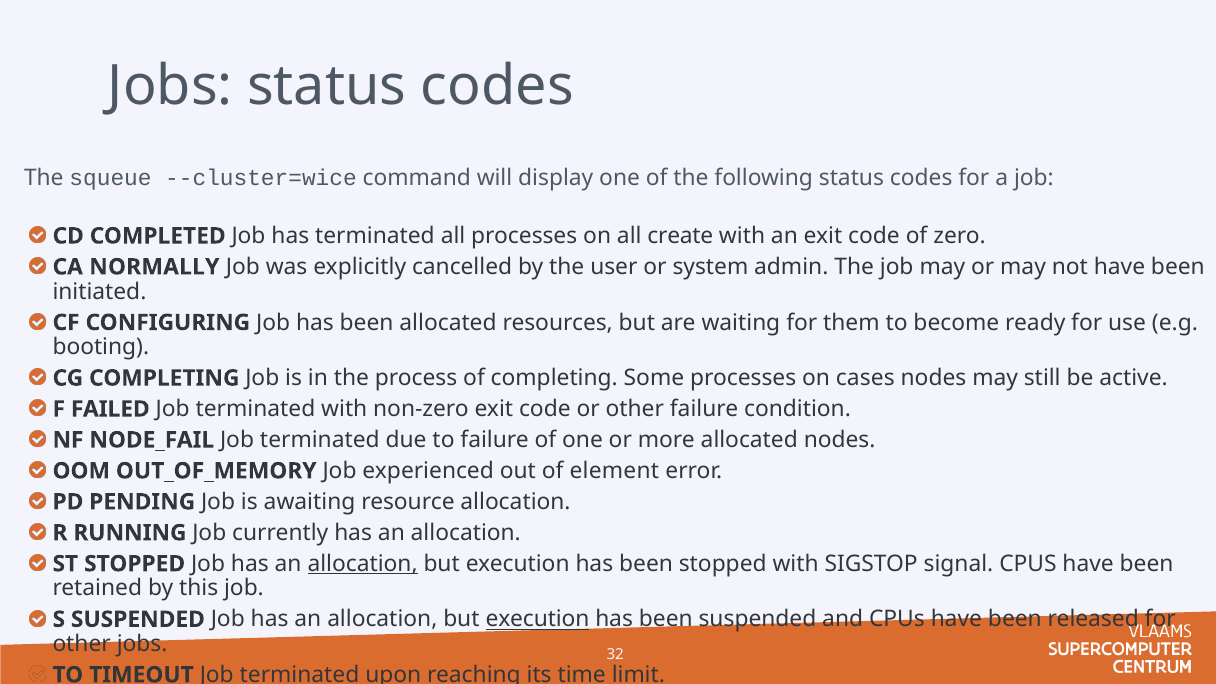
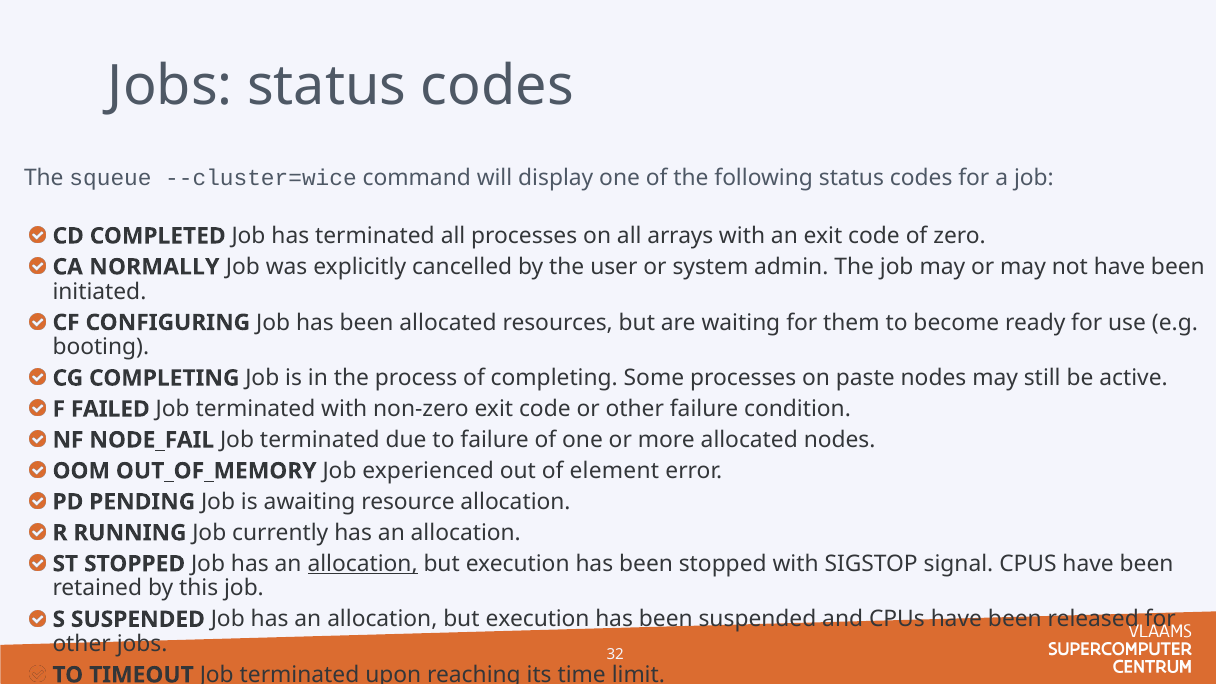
create: create -> arrays (680, 236)
cases: cases -> paste (865, 378)
execution underline: present -> none (537, 619)
